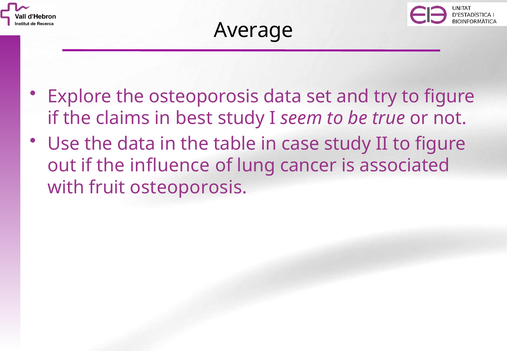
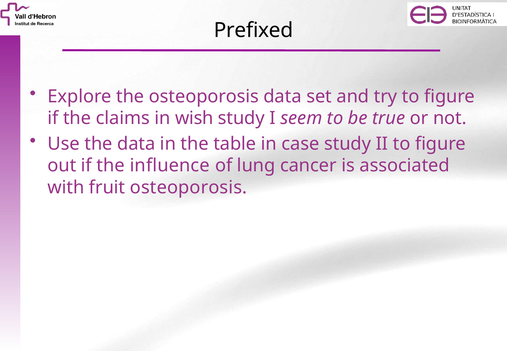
Average: Average -> Prefixed (254, 30)
best: best -> wish (194, 118)
